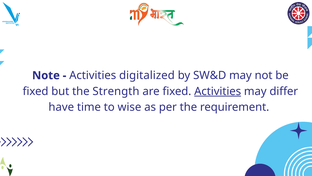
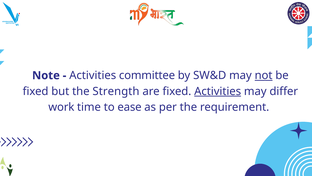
digitalized: digitalized -> committee (147, 75)
not underline: none -> present (264, 75)
have: have -> work (61, 107)
wise: wise -> ease (130, 107)
